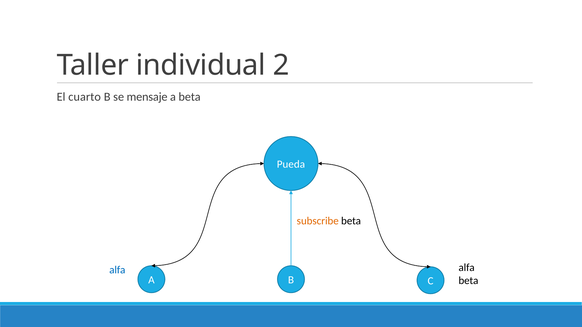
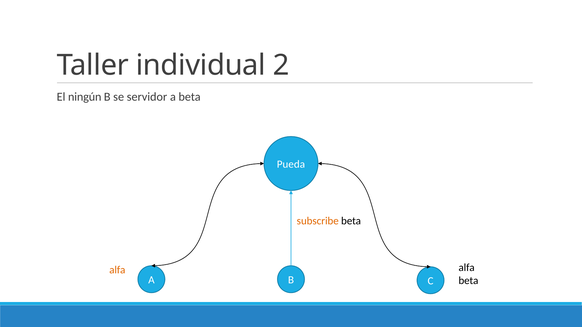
cuarto: cuarto -> ningún (85, 97)
mensaje: mensaje -> servidor (147, 97)
alfa colour: blue -> orange (117, 270)
